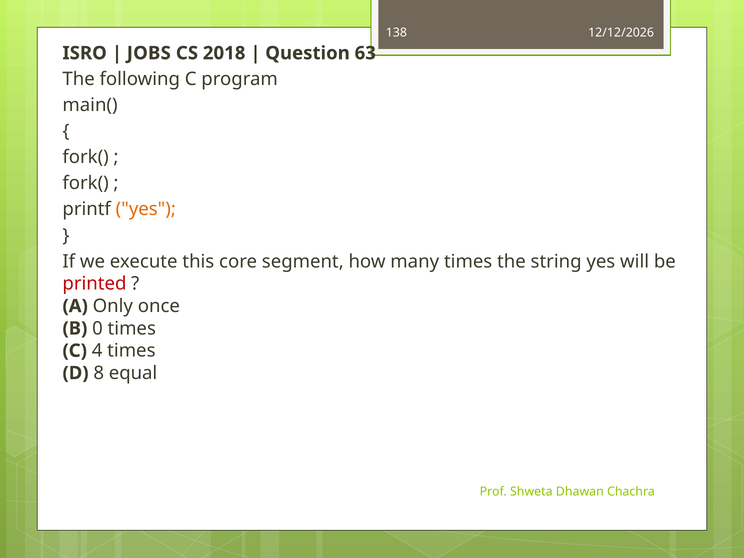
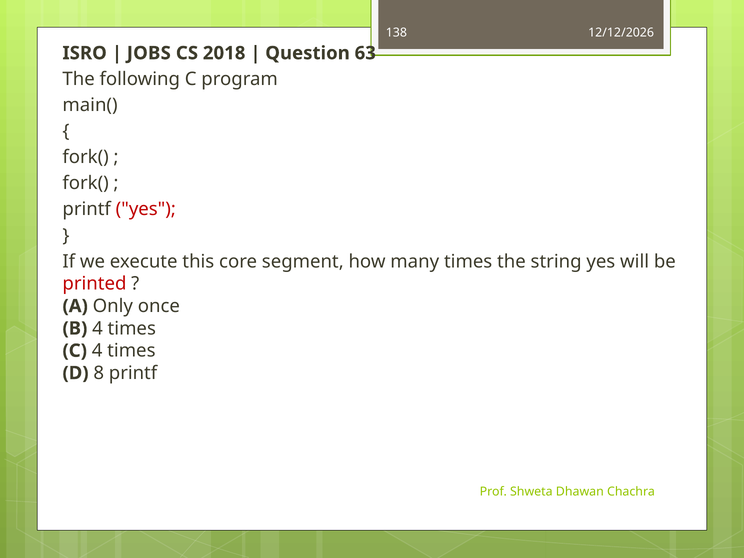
yes colour: orange -> red (146, 209)
B 0: 0 -> 4 (98, 328)
8 equal: equal -> printf (133, 373)
